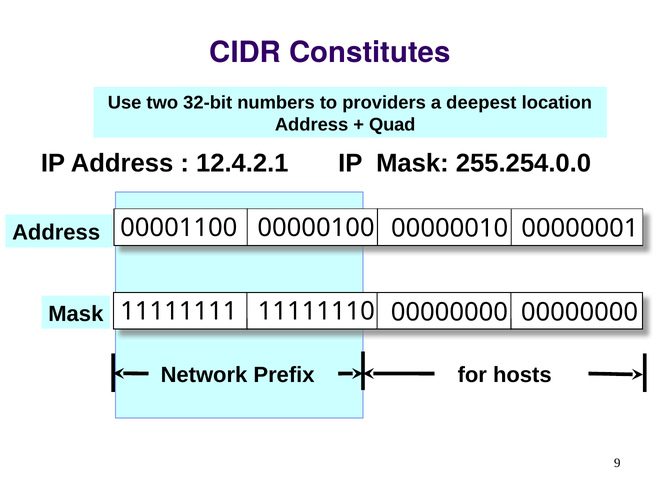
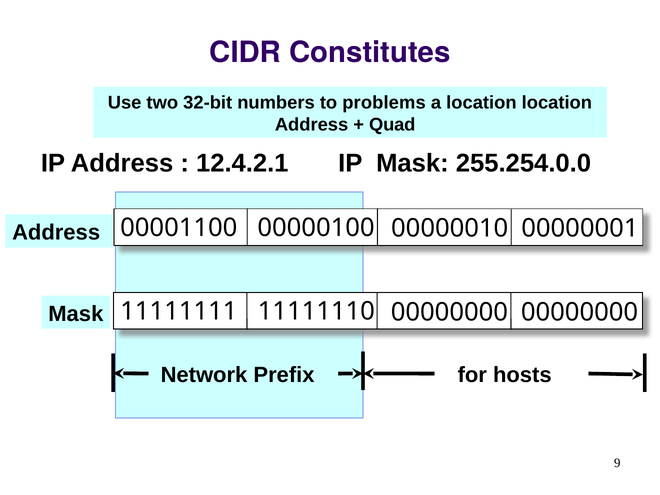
providers: providers -> problems (384, 102)
a deepest: deepest -> location (481, 102)
